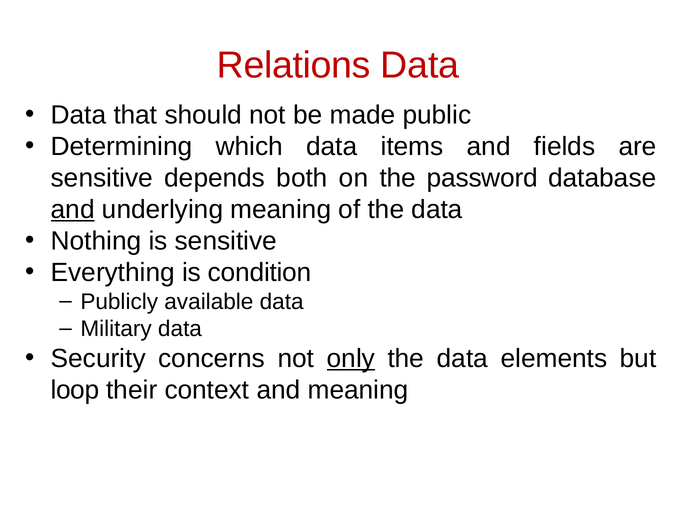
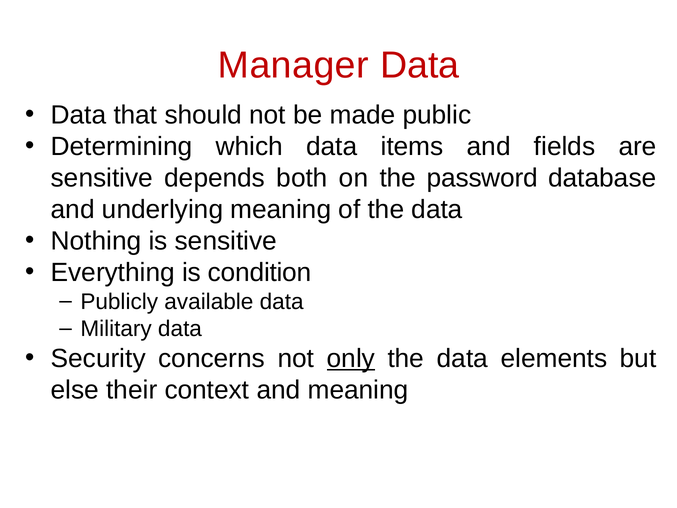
Relations: Relations -> Manager (293, 65)
and underline: present -> none (73, 209)
loop: loop -> else (75, 390)
